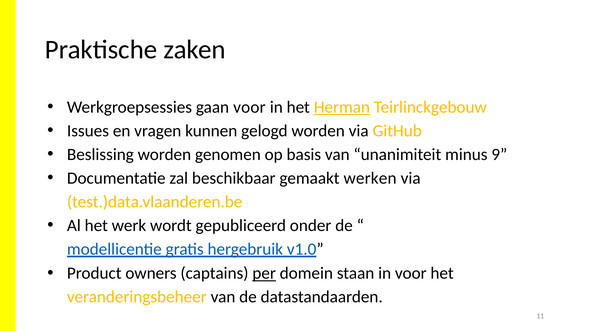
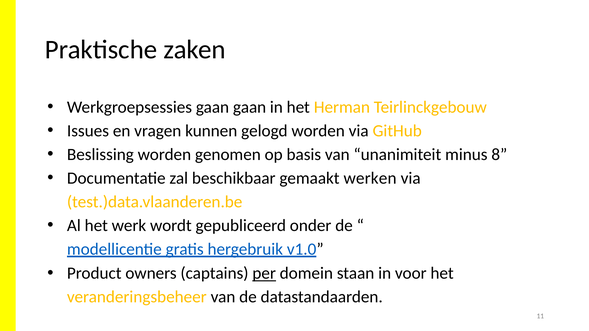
gaan voor: voor -> gaan (250, 107)
Herman underline: present -> none (342, 107)
9: 9 -> 8 (499, 155)
